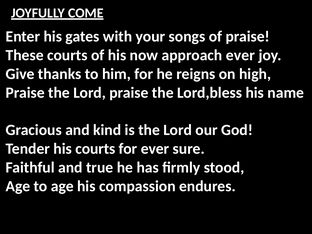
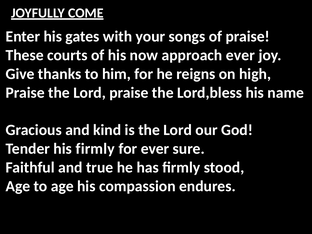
his courts: courts -> firmly (95, 149)
